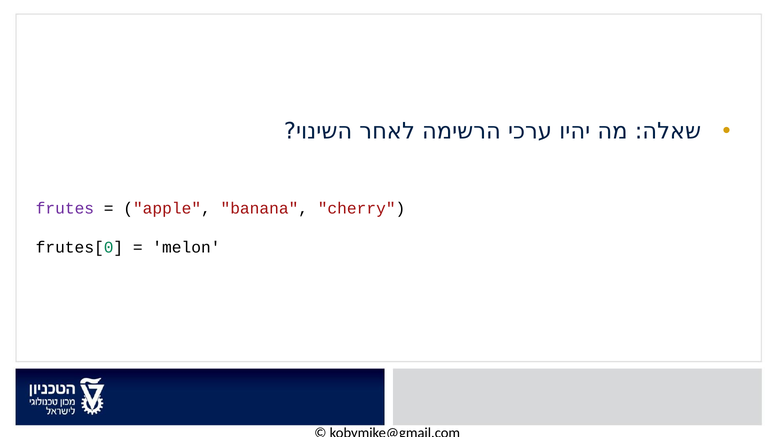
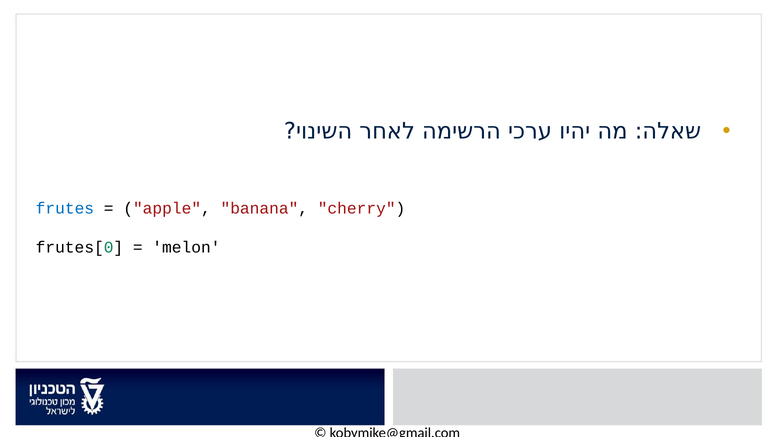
frutes colour: purple -> blue (65, 208)
